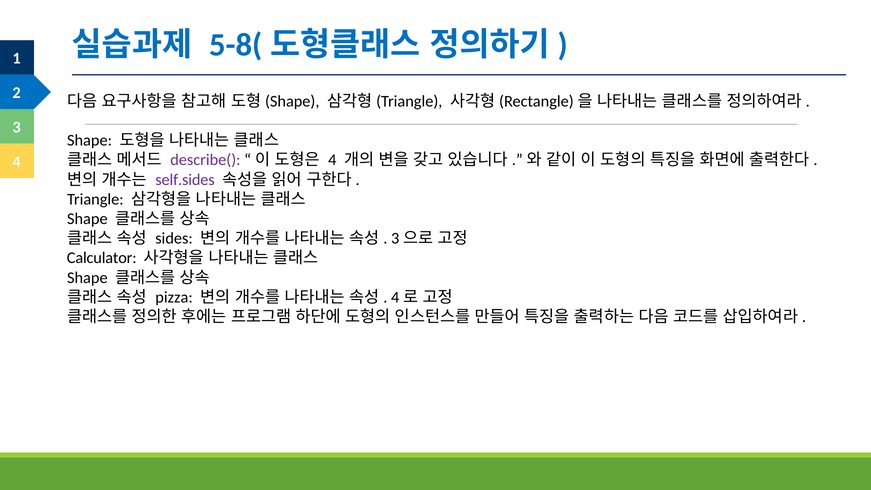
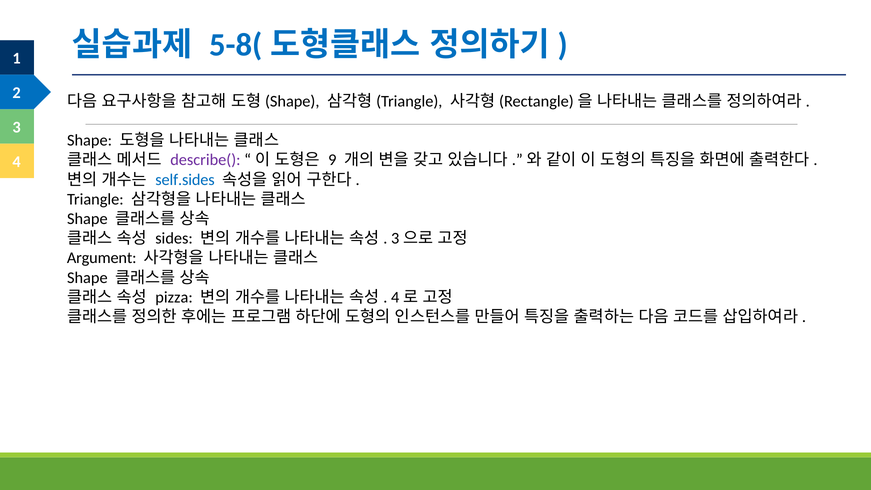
4: 4 -> 9 (332, 160)
self.sides colour: purple -> blue (185, 180)
Calculator: Calculator -> Argument (102, 258)
